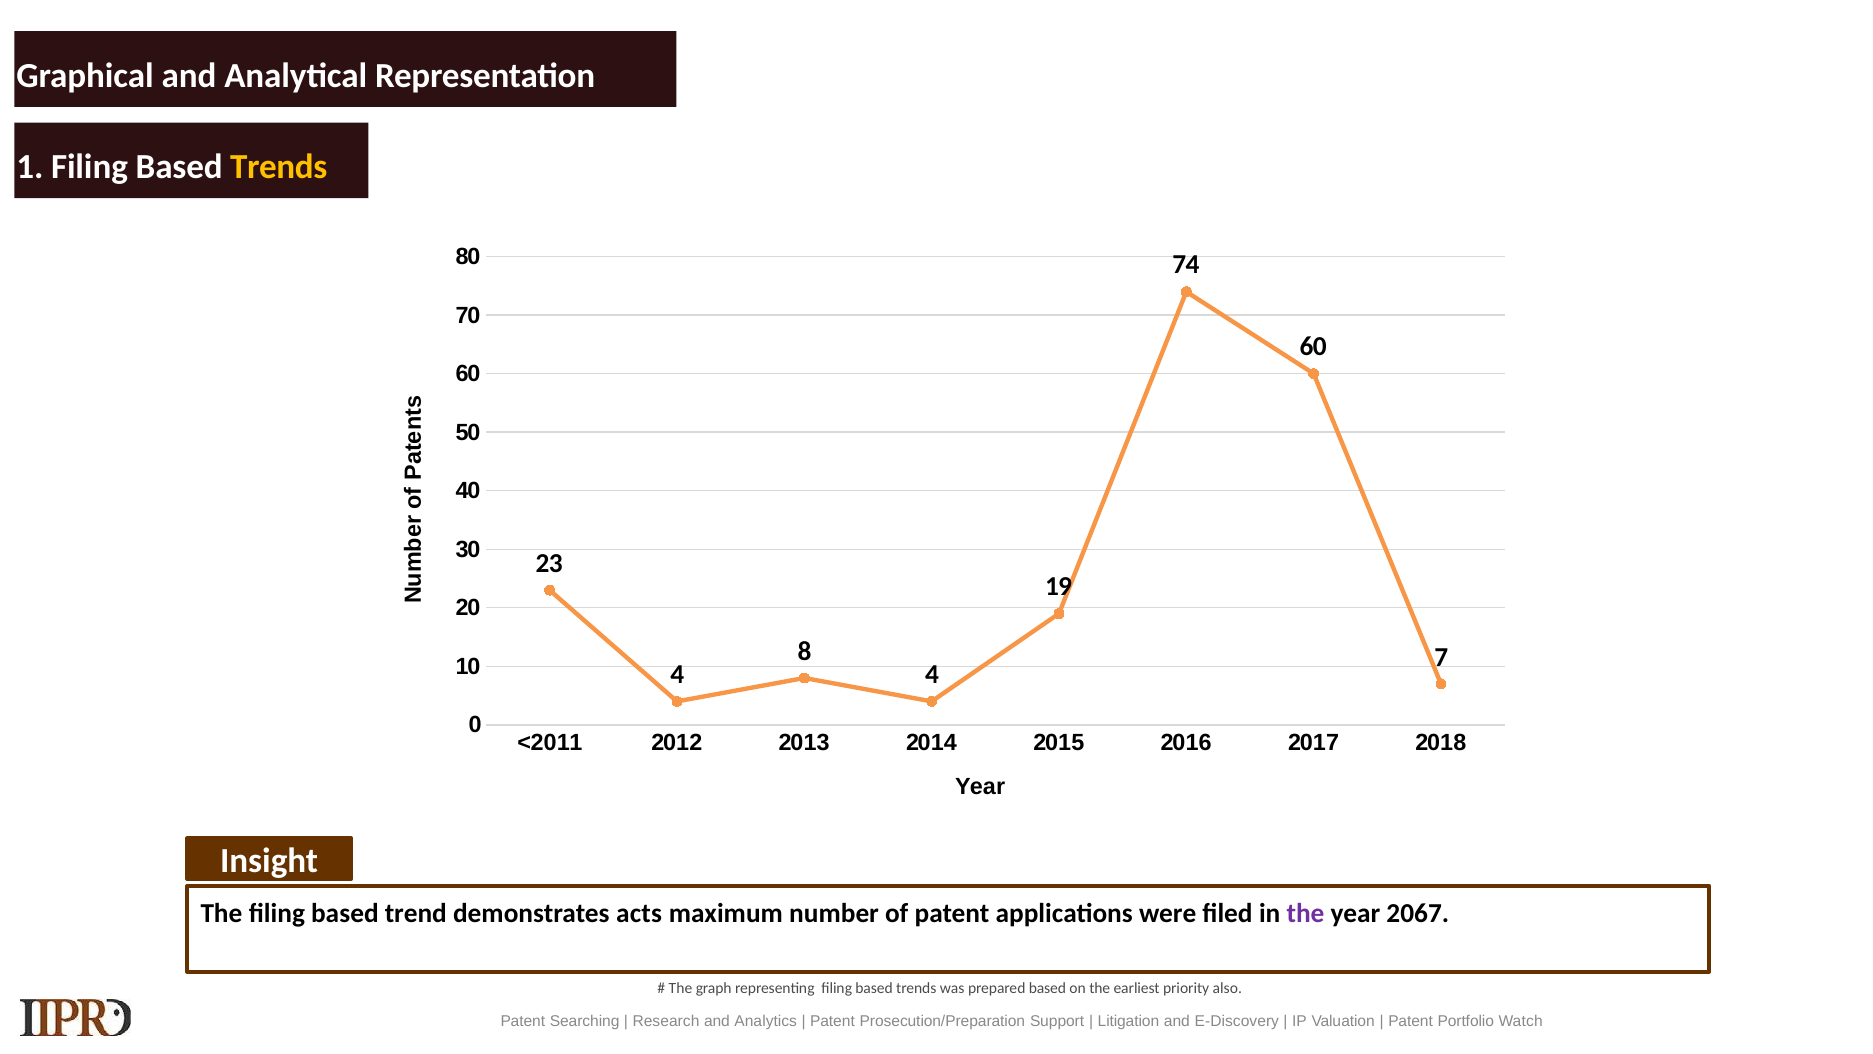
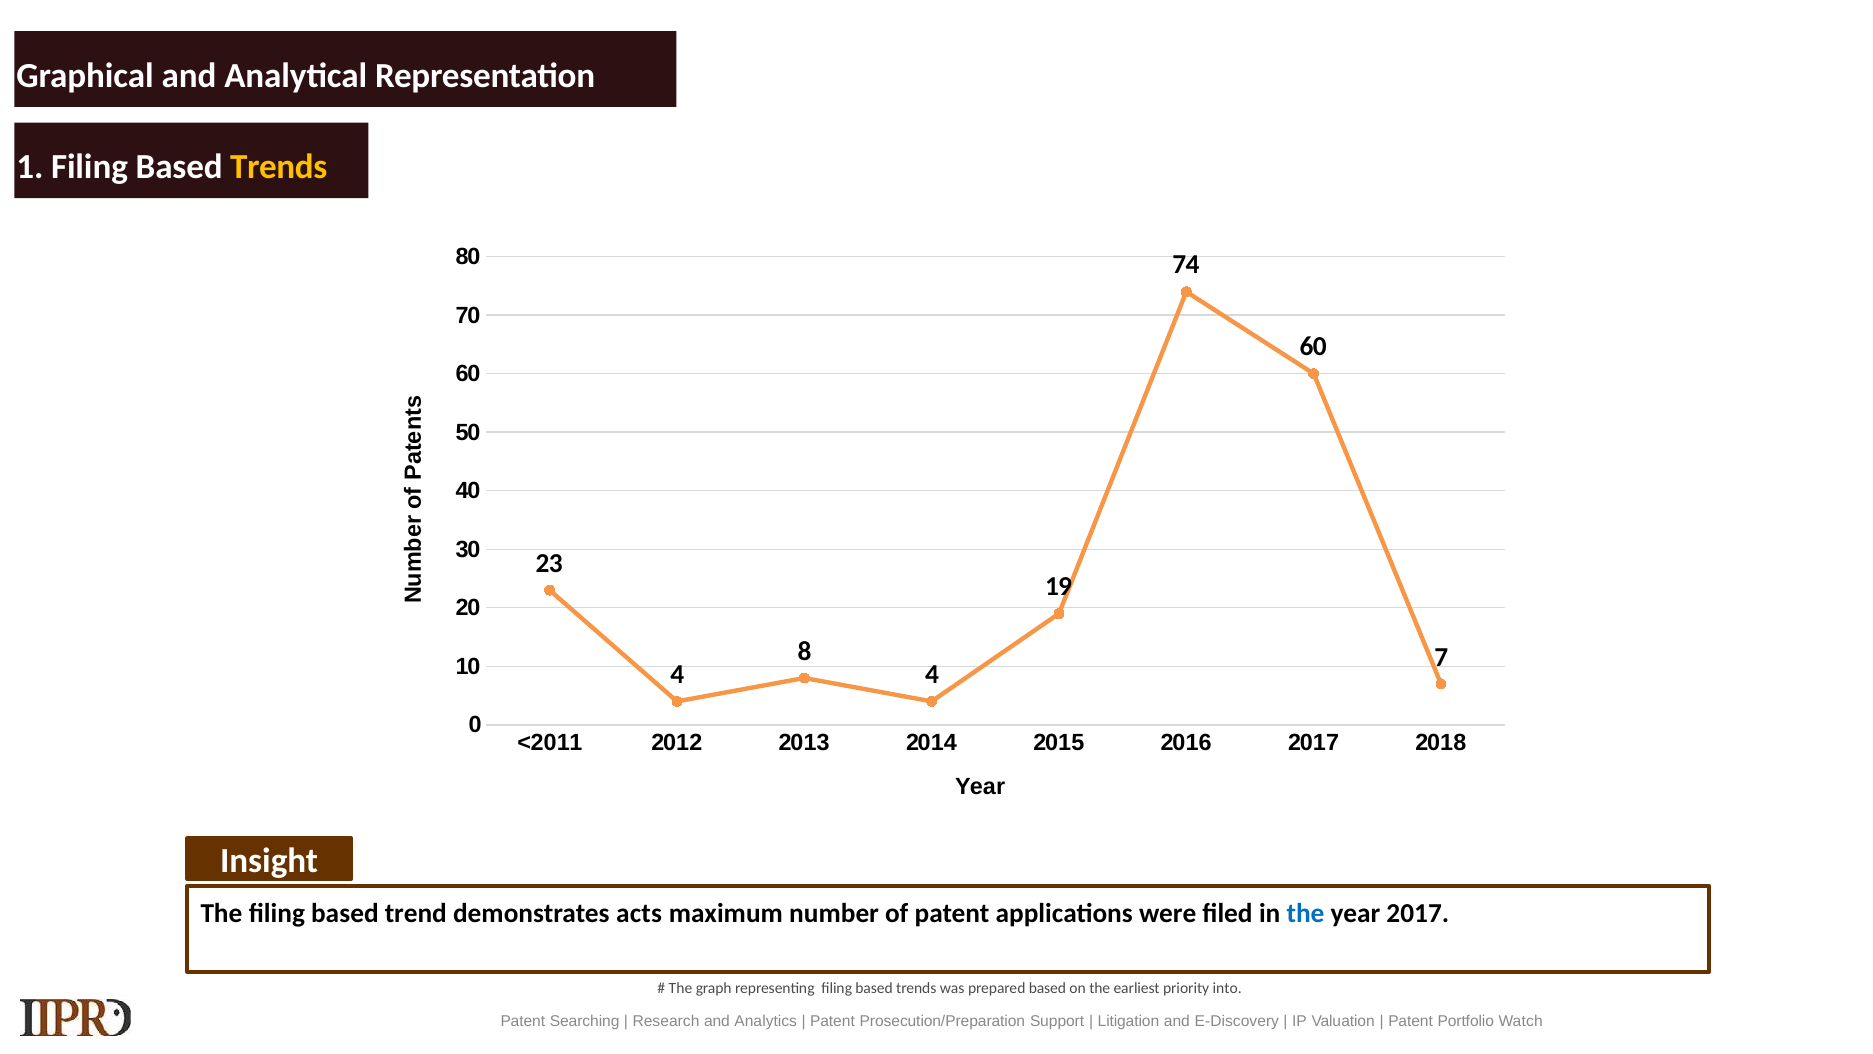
the colour: purple -> blue (1306, 913)
year 2067: 2067 -> 2017 (1418, 913)
also: also -> into (1227, 988)
